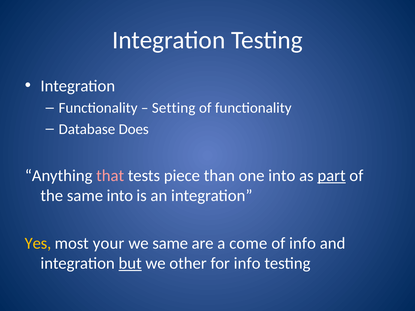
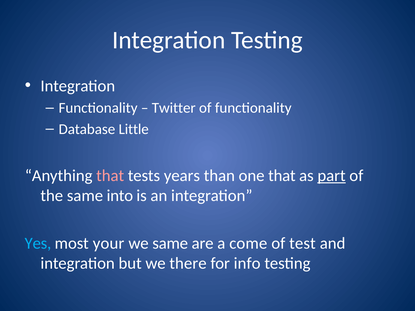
Setting: Setting -> Twitter (174, 108)
Does: Does -> Little (134, 129)
piece: piece -> years (182, 176)
one into: into -> that (282, 176)
Yes colour: yellow -> light blue (38, 243)
of info: info -> test (302, 243)
but underline: present -> none (130, 263)
other: other -> there (188, 263)
